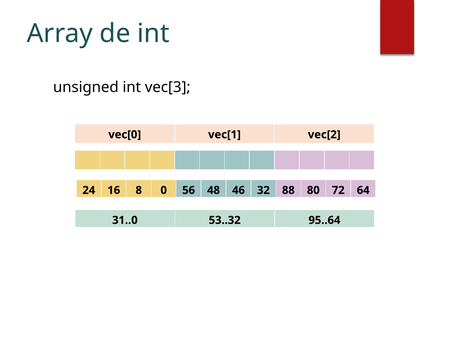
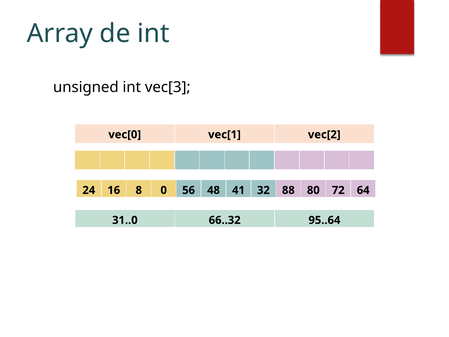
46: 46 -> 41 (238, 190)
53..32: 53..32 -> 66..32 (225, 220)
